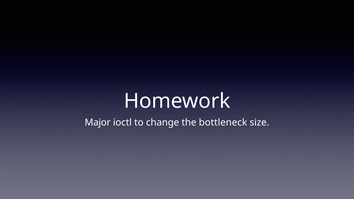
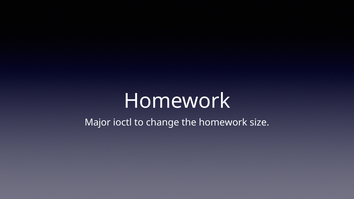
the bottleneck: bottleneck -> homework (223, 123)
